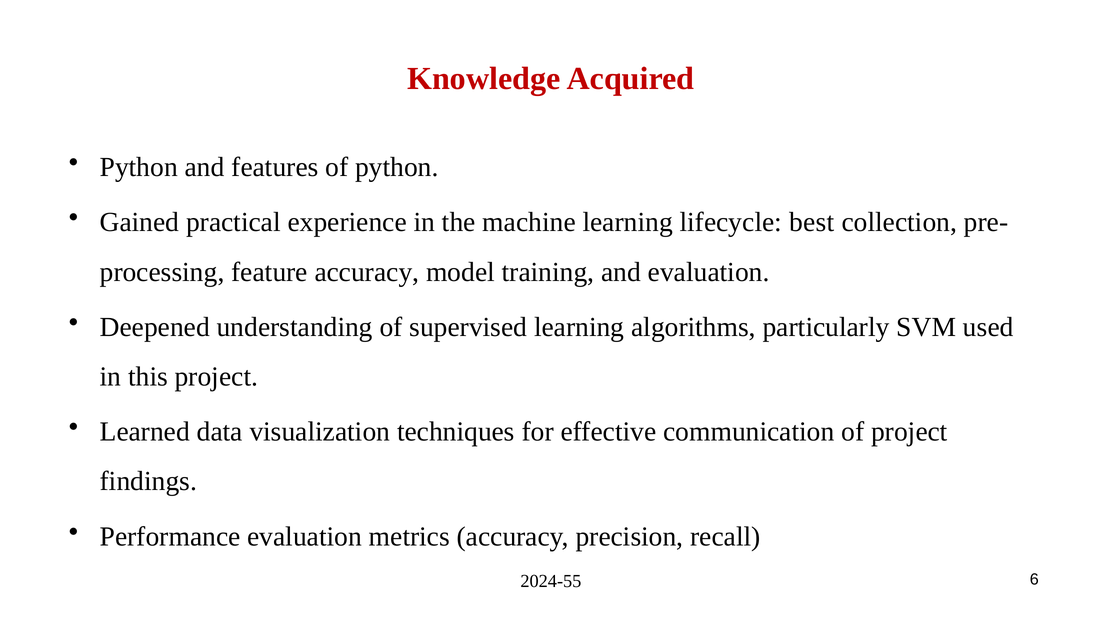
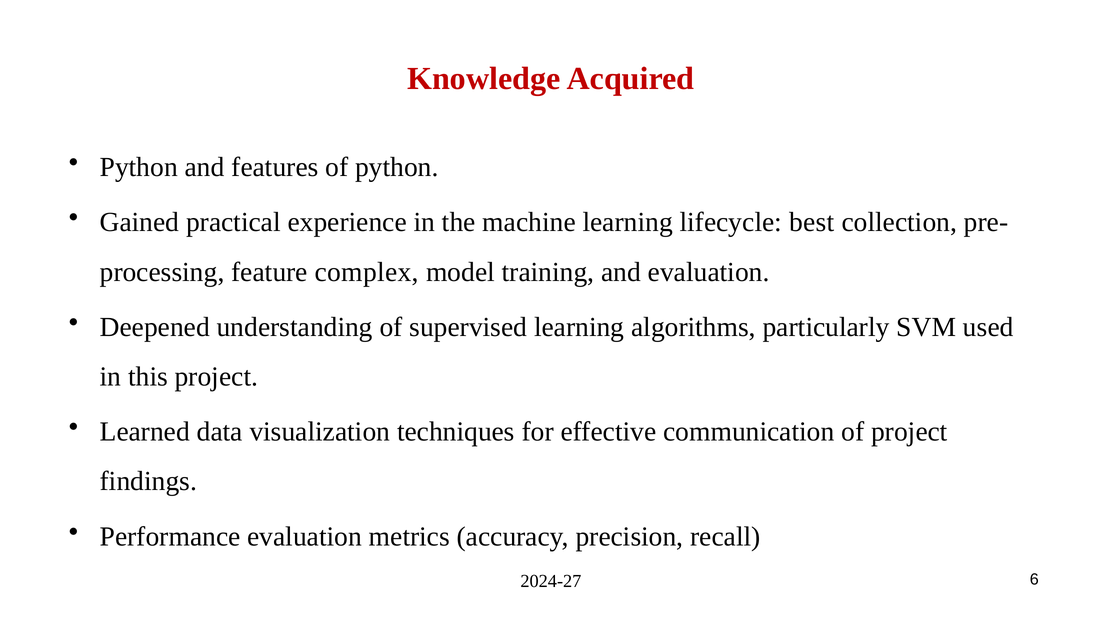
feature accuracy: accuracy -> complex (367, 272)
2024-55: 2024-55 -> 2024-27 (551, 581)
